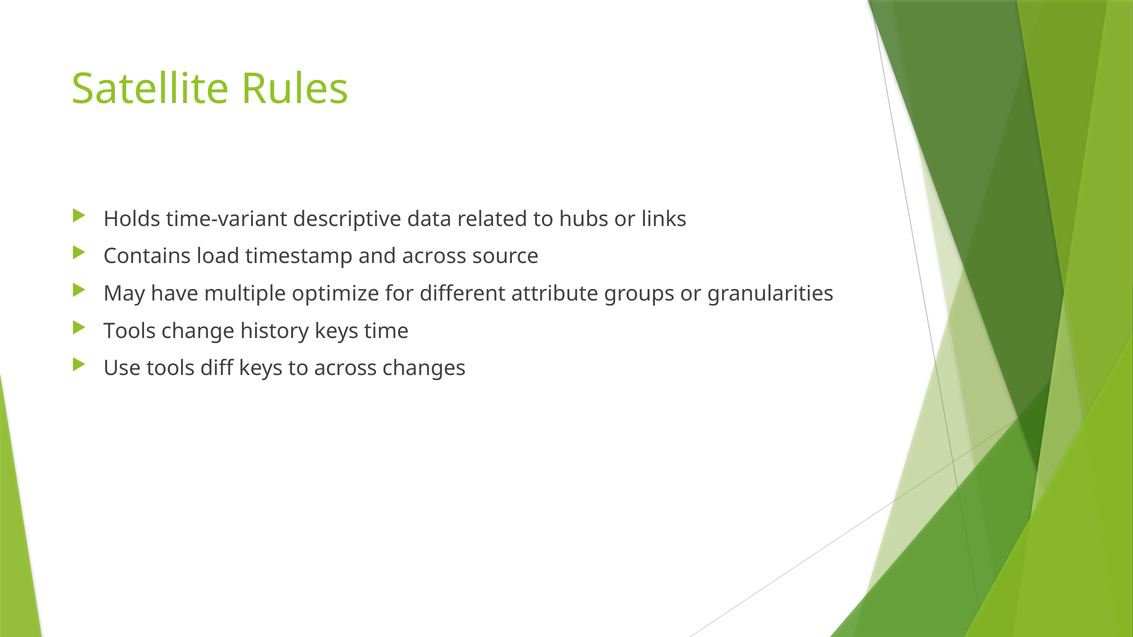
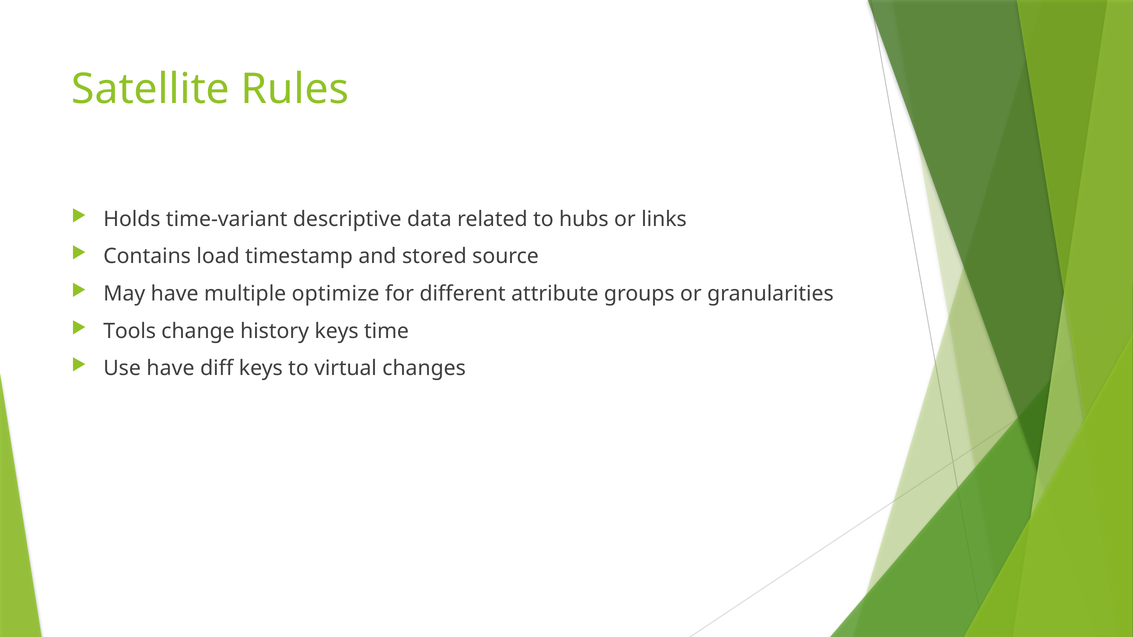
and across: across -> stored (434, 257)
Use tools: tools -> have (171, 368)
to across: across -> virtual (346, 368)
